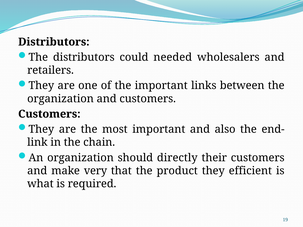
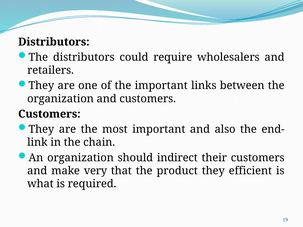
needed: needed -> require (173, 57)
directly: directly -> indirect (177, 158)
